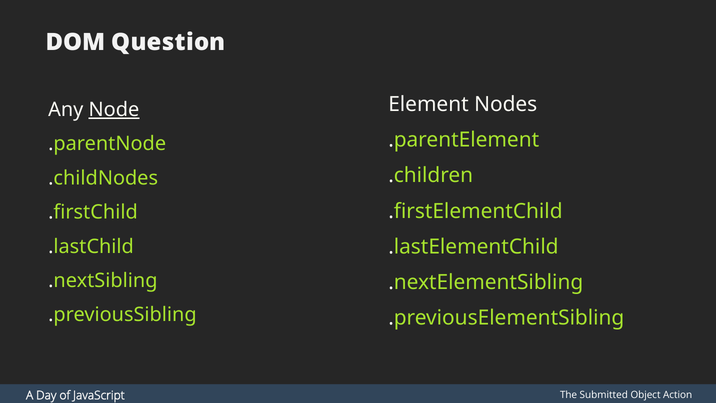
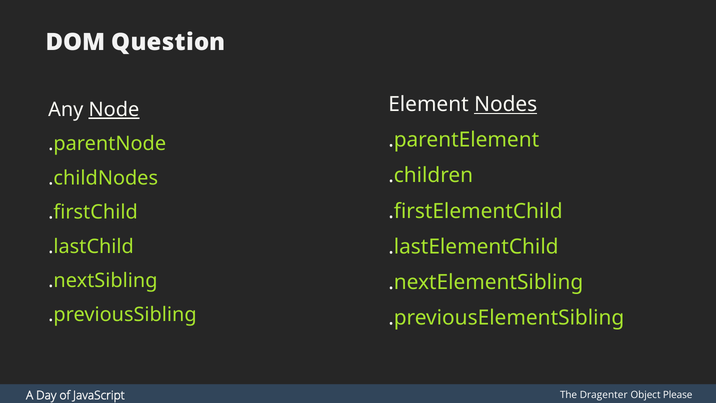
Nodes underline: none -> present (506, 105)
Submitted: Submitted -> Dragenter (604, 395)
Action: Action -> Please (678, 395)
